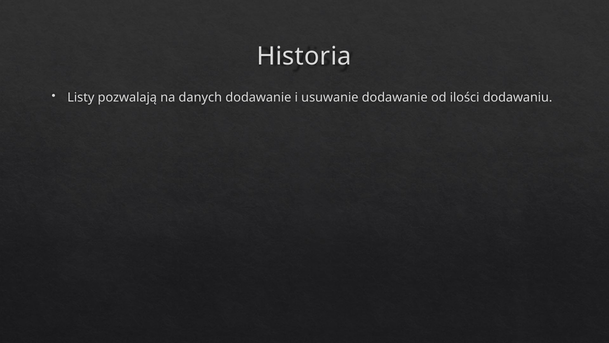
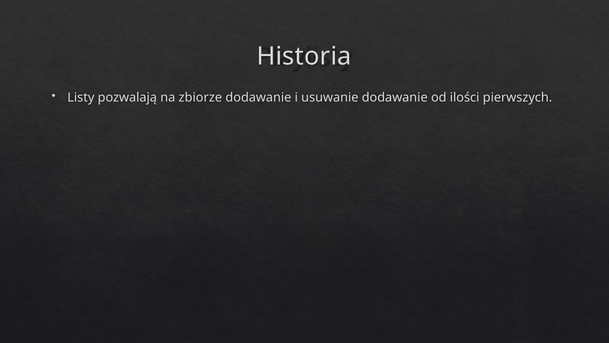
danych: danych -> zbiorze (200, 97)
dodawaniu: dodawaniu -> pierwszych (518, 97)
